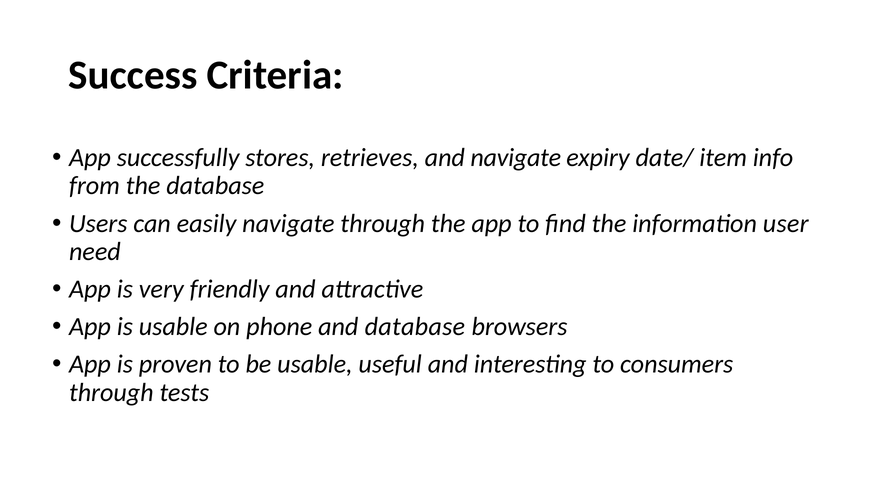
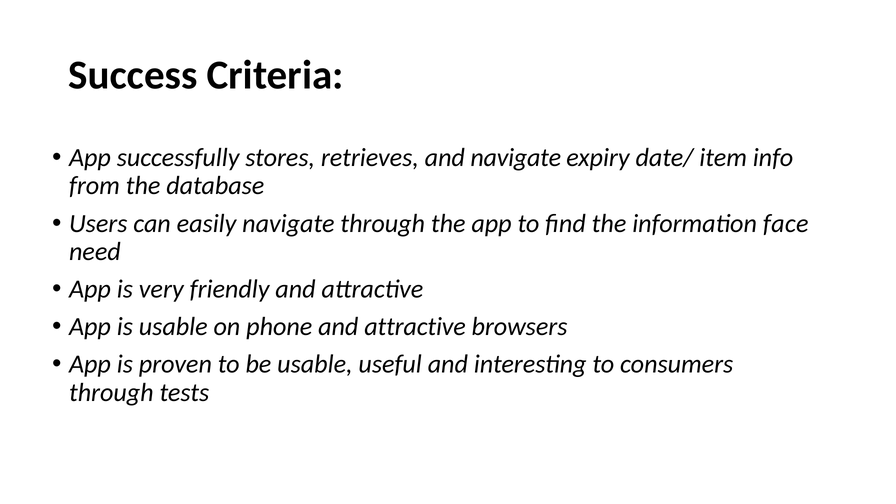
user: user -> face (786, 223)
phone and database: database -> attractive (415, 327)
